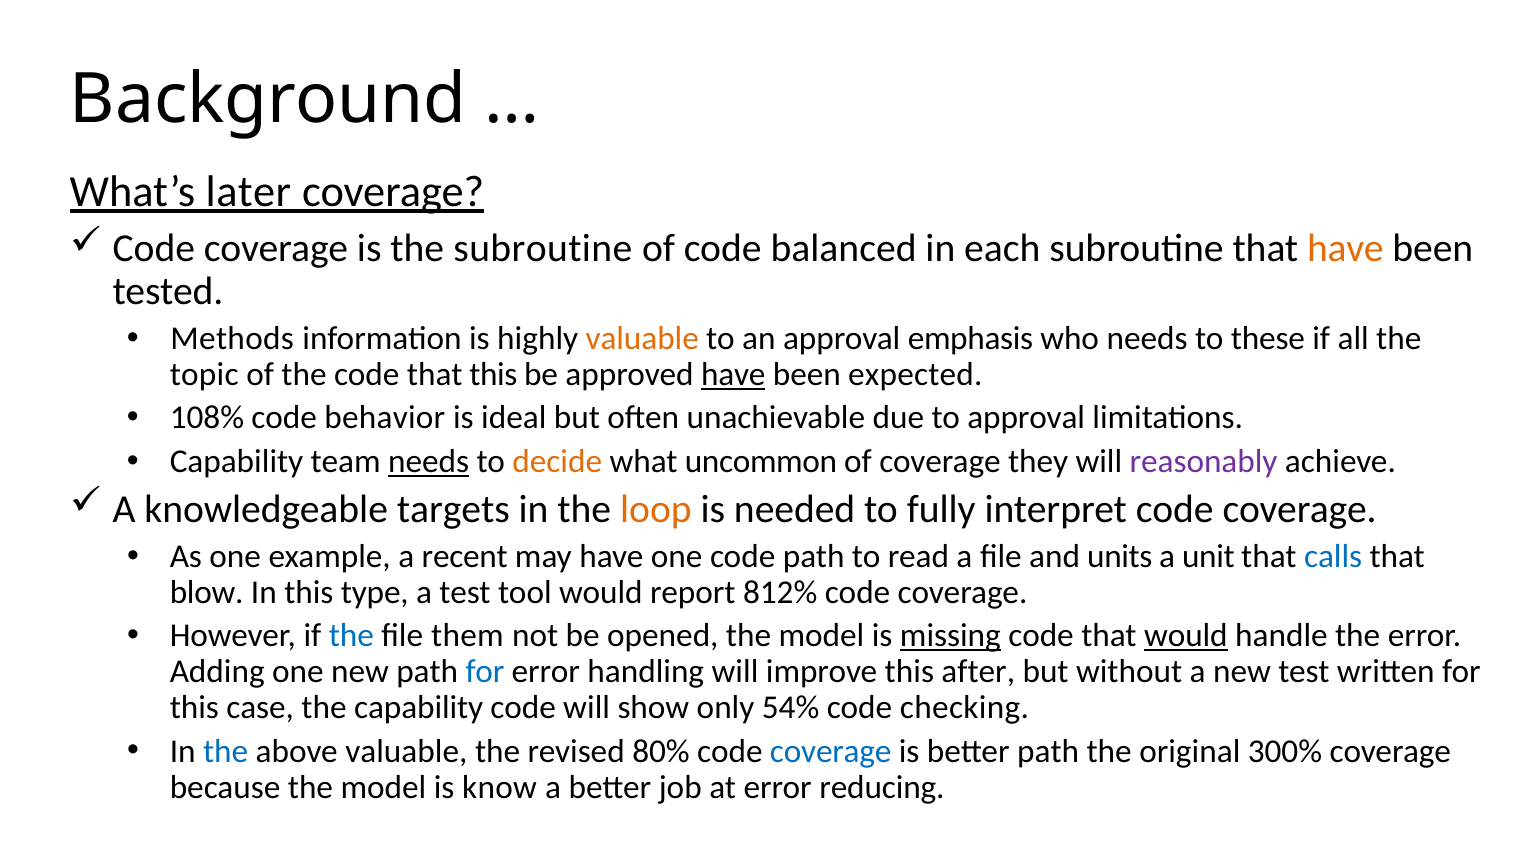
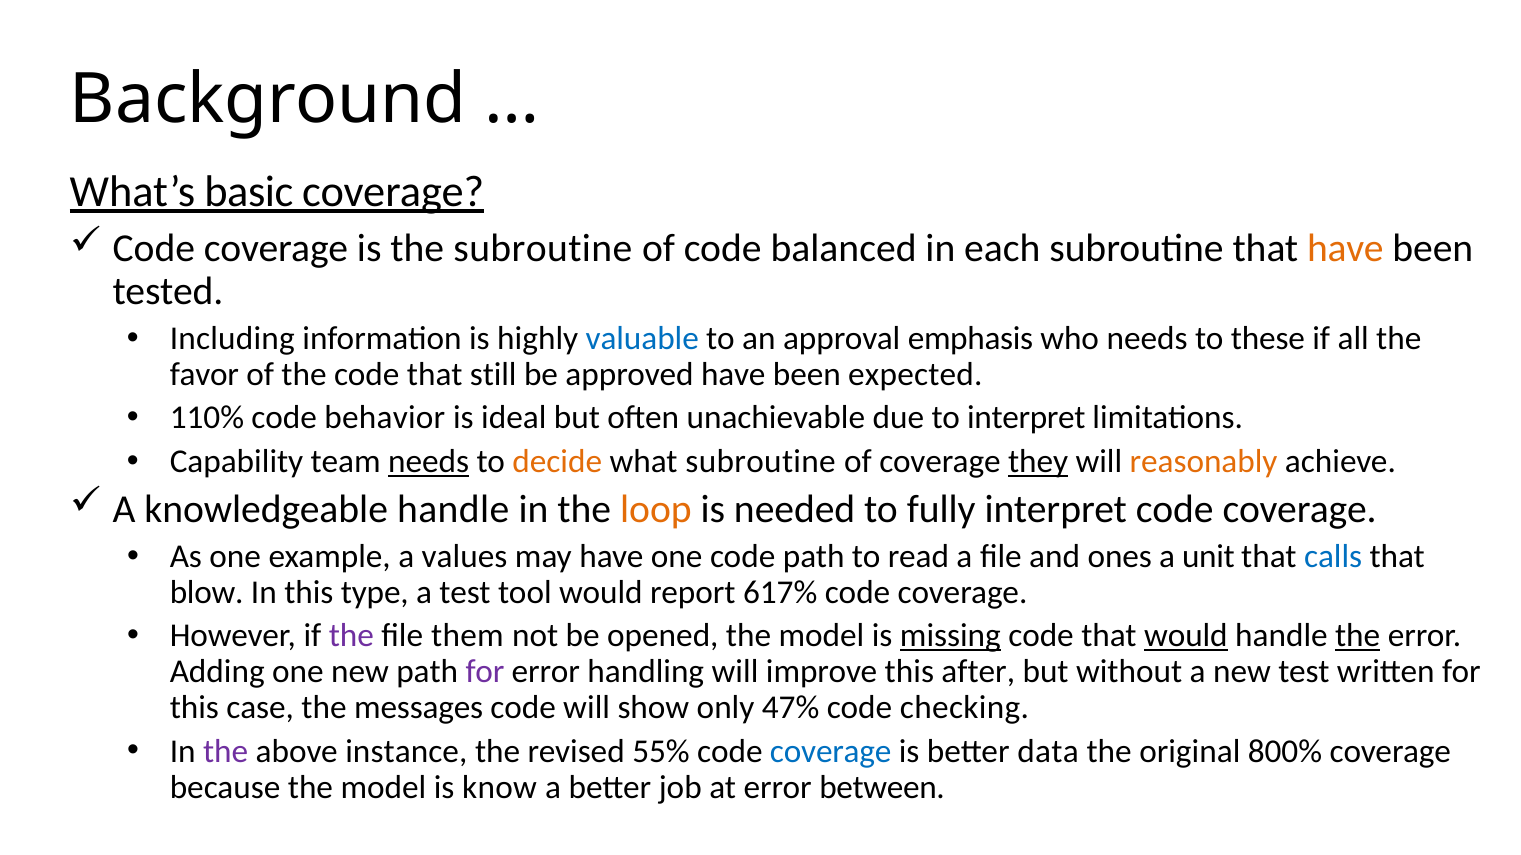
later: later -> basic (249, 192)
Methods: Methods -> Including (232, 339)
valuable colour: orange -> blue (642, 339)
topic: topic -> favor (204, 375)
that this: this -> still (493, 375)
have underline: present -> none (733, 375)
108%: 108% -> 110% (207, 418)
to approval: approval -> interpret (1026, 418)
what uncommon: uncommon -> subroutine (761, 462)
they underline: none -> present (1038, 462)
reasonably colour: purple -> orange (1204, 462)
knowledgeable targets: targets -> handle (453, 510)
recent: recent -> values (465, 557)
units: units -> ones (1120, 557)
812%: 812% -> 617% (780, 593)
the colour: blue -> purple (351, 636)
the underline: none -> present (1358, 636)
for colour: blue -> purple (485, 672)
the capability: capability -> messages (419, 708)
54%: 54% -> 47% (791, 708)
the colour: blue -> purple (226, 752)
above valuable: valuable -> instance (406, 752)
80%: 80% -> 55% (661, 752)
better path: path -> data (1048, 752)
300%: 300% -> 800% (1285, 752)
reducing: reducing -> between (882, 788)
